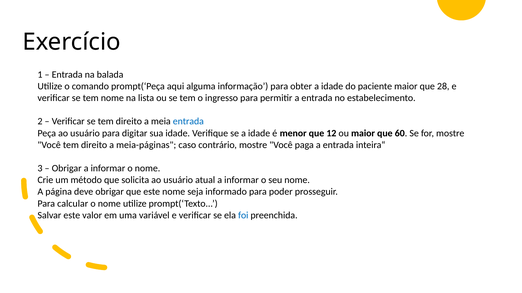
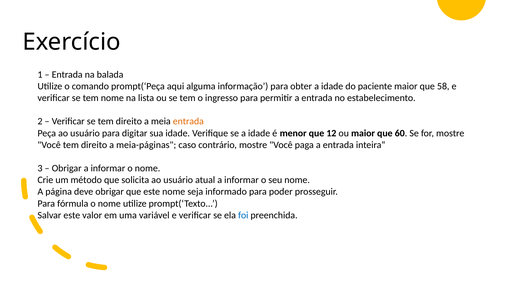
28: 28 -> 58 (443, 86)
entrada colour: blue -> orange (188, 122)
calcular: calcular -> fórmula (73, 204)
